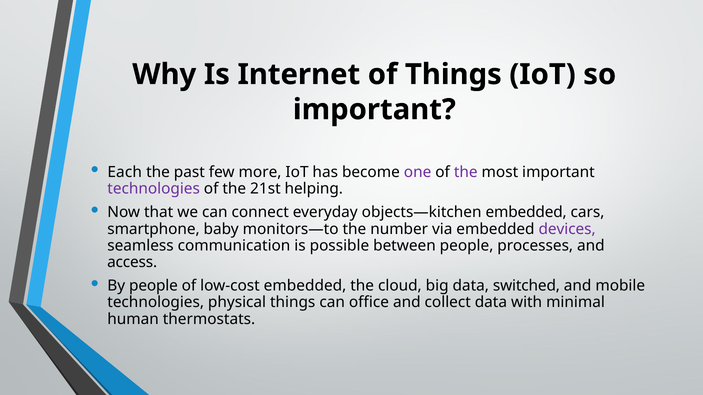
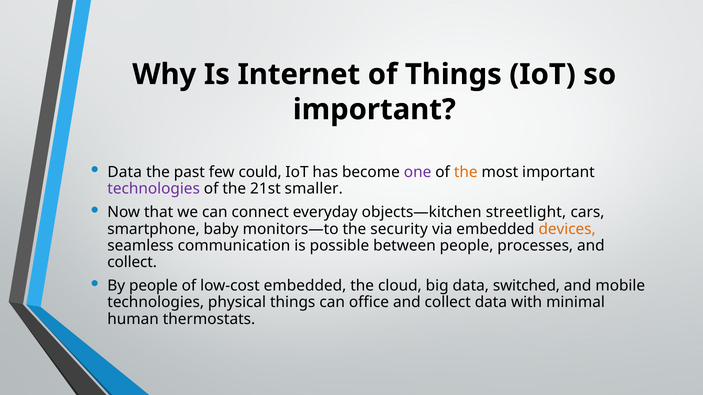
Each: Each -> Data (125, 172)
more: more -> could (260, 172)
the colour: purple -> orange (466, 172)
helping: helping -> smaller (314, 189)
objects—kitchen embedded: embedded -> streetlight (526, 213)
number: number -> security (399, 229)
devices colour: purple -> orange (567, 229)
access: access -> collect (132, 262)
